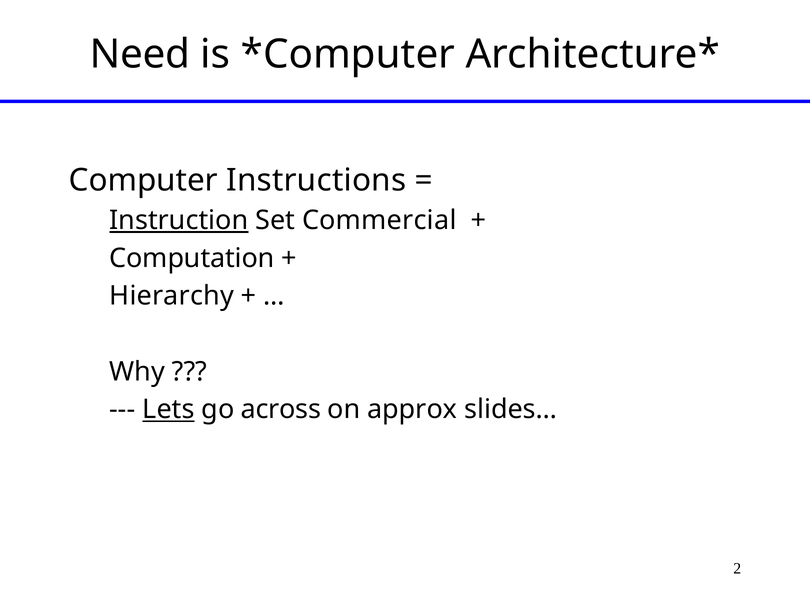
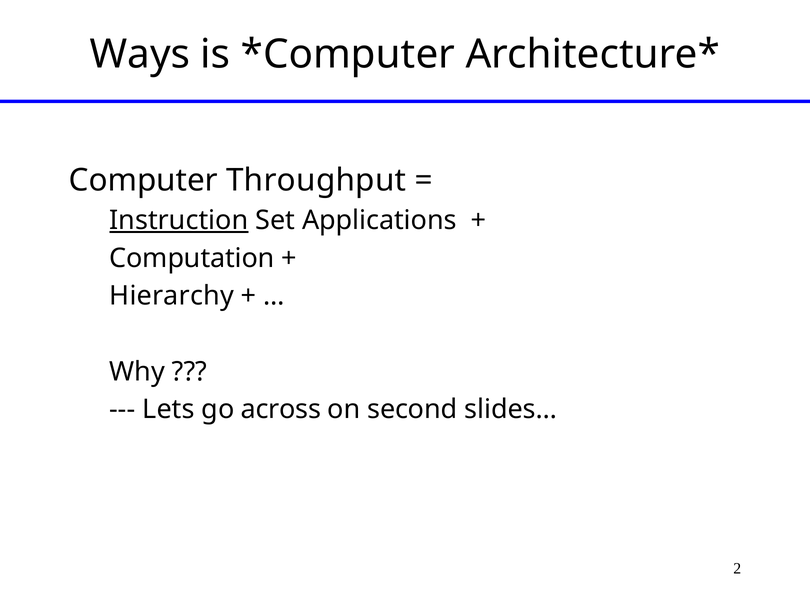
Need: Need -> Ways (140, 54)
Instructions: Instructions -> Throughput (316, 180)
Commercial: Commercial -> Applications (379, 220)
Lets underline: present -> none (168, 409)
approx: approx -> second (412, 409)
